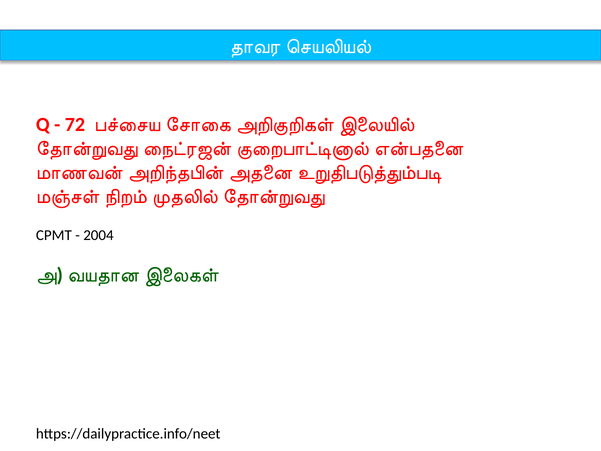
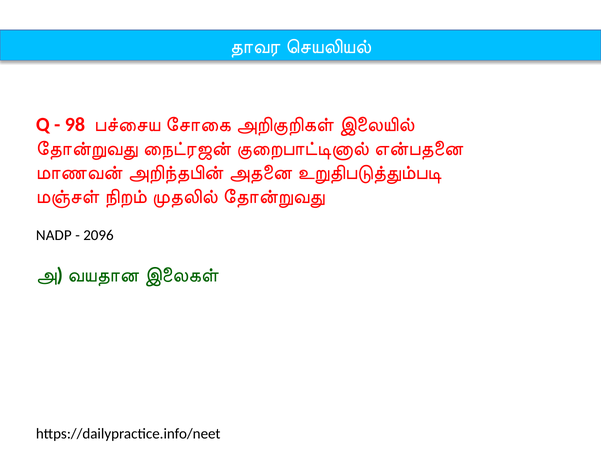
72: 72 -> 98 (75, 125)
CPMT: CPMT -> NADP (54, 235)
2004: 2004 -> 2096 (98, 235)
